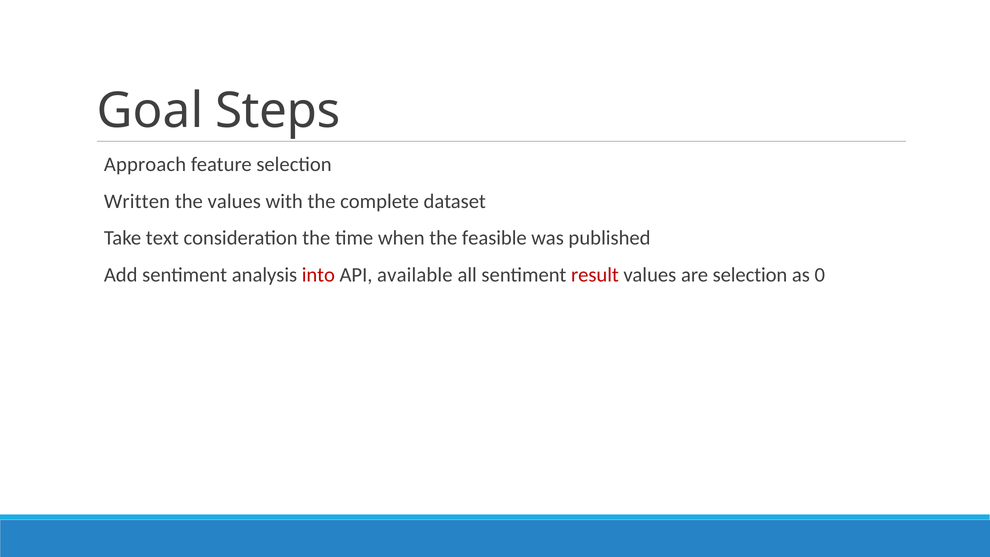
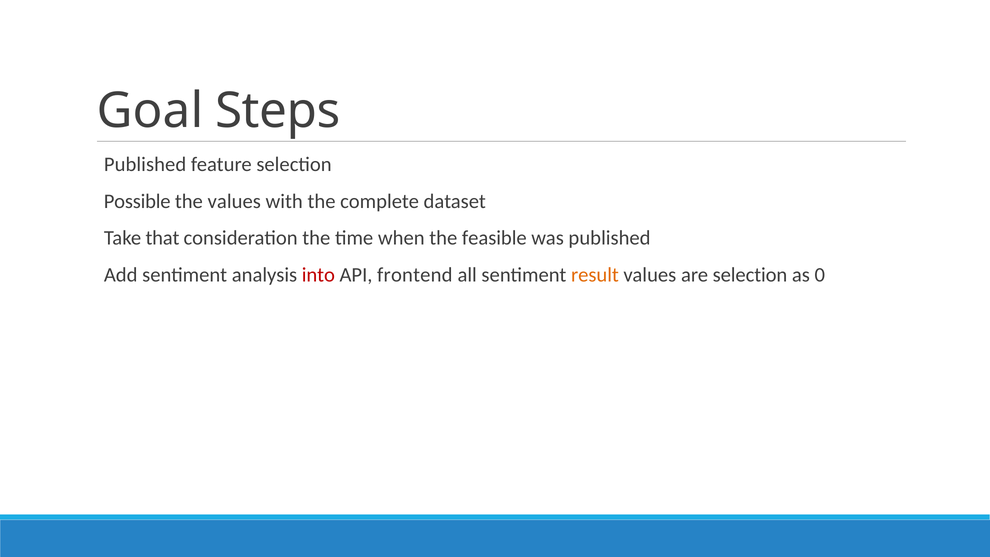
Approach: Approach -> Published (145, 165)
Written: Written -> Possible (137, 201)
text: text -> that (162, 238)
available: available -> frontend (415, 275)
result colour: red -> orange (595, 275)
